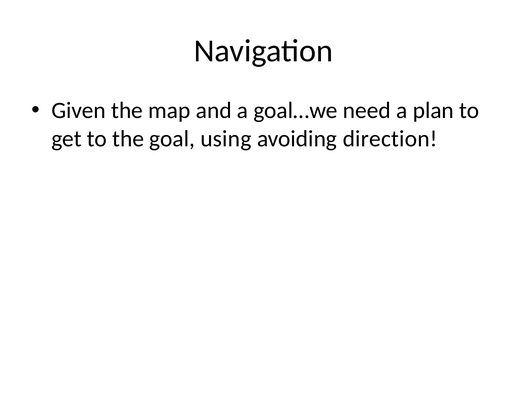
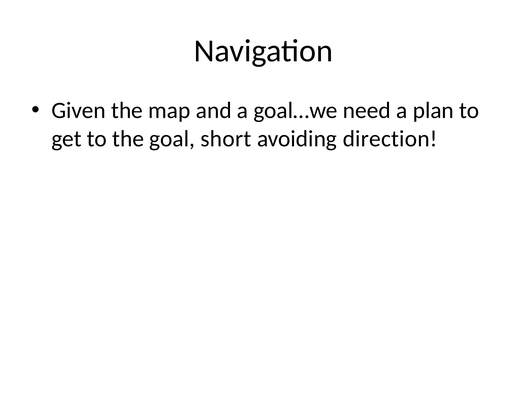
using: using -> short (226, 139)
